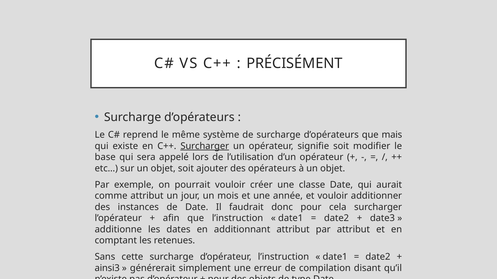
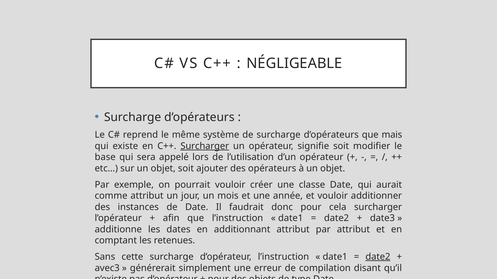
PRÉCISÉMENT: PRÉCISÉMENT -> NÉGLIGEABLE (294, 63)
date2 underline: none -> present (378, 257)
ainsi3: ainsi3 -> avec3 (107, 268)
